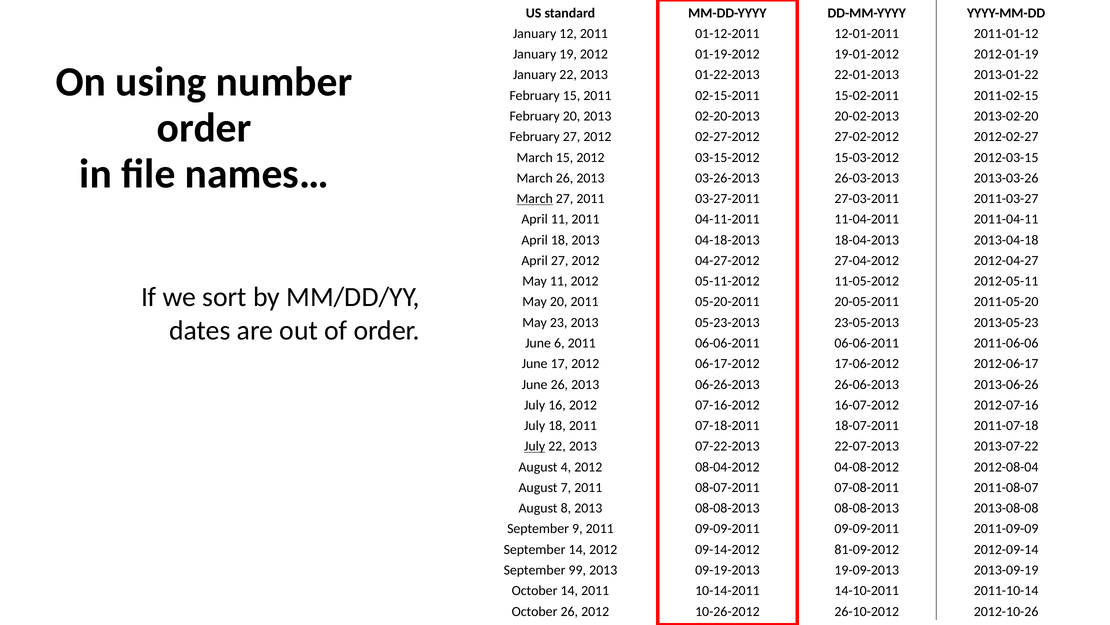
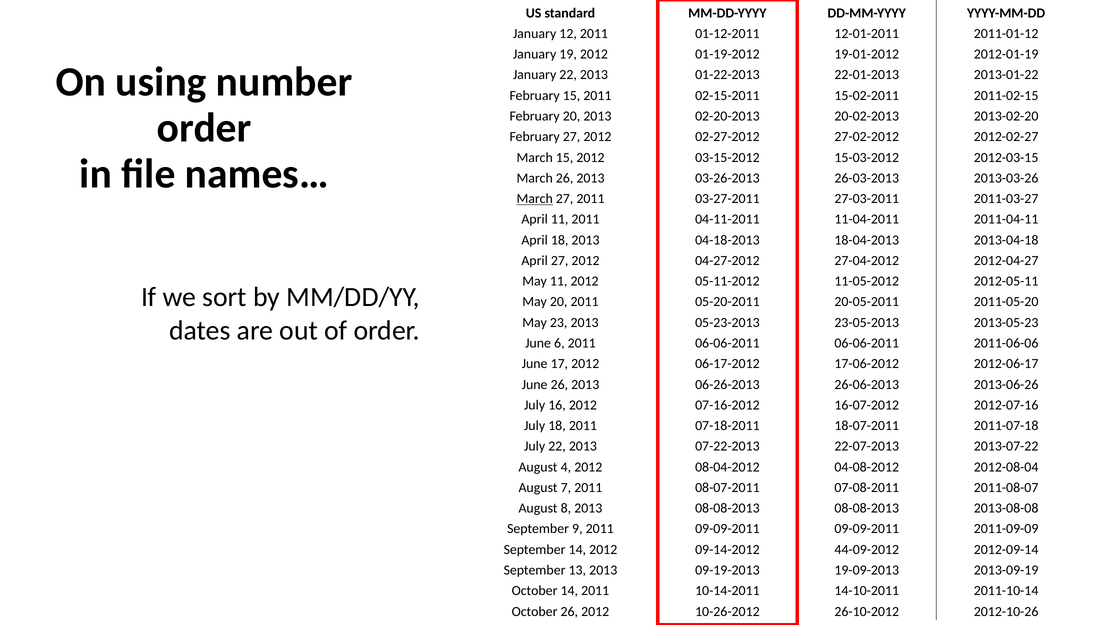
July underline: present -> none (535, 446)
81-09-2012: 81-09-2012 -> 44-09-2012 (867, 549)
99: 99 -> 13 (577, 570)
